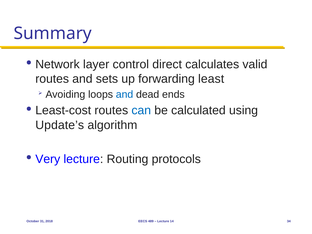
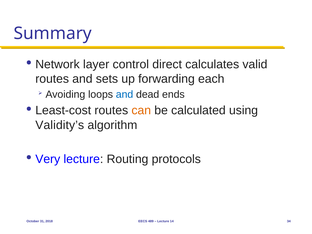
least: least -> each (211, 79)
can colour: blue -> orange (141, 110)
Update’s: Update’s -> Validity’s (60, 125)
